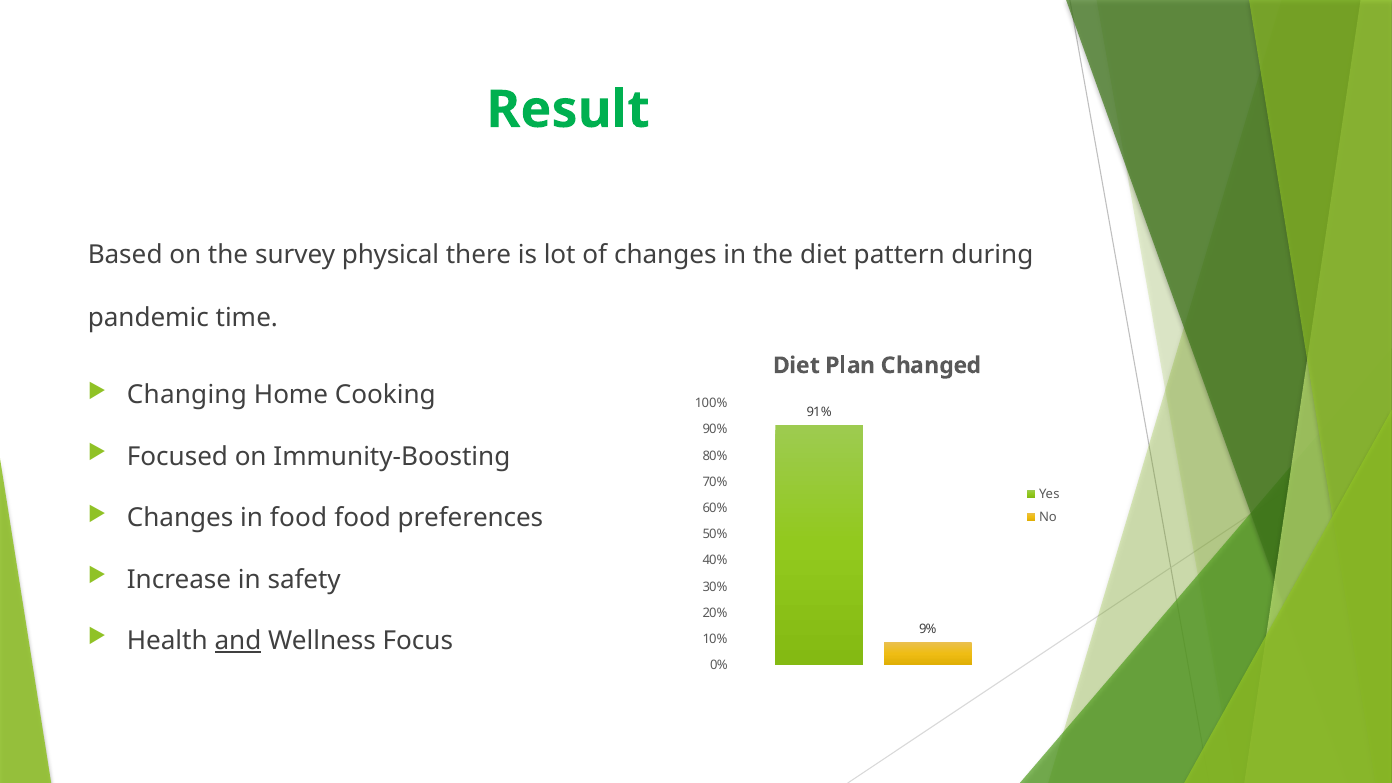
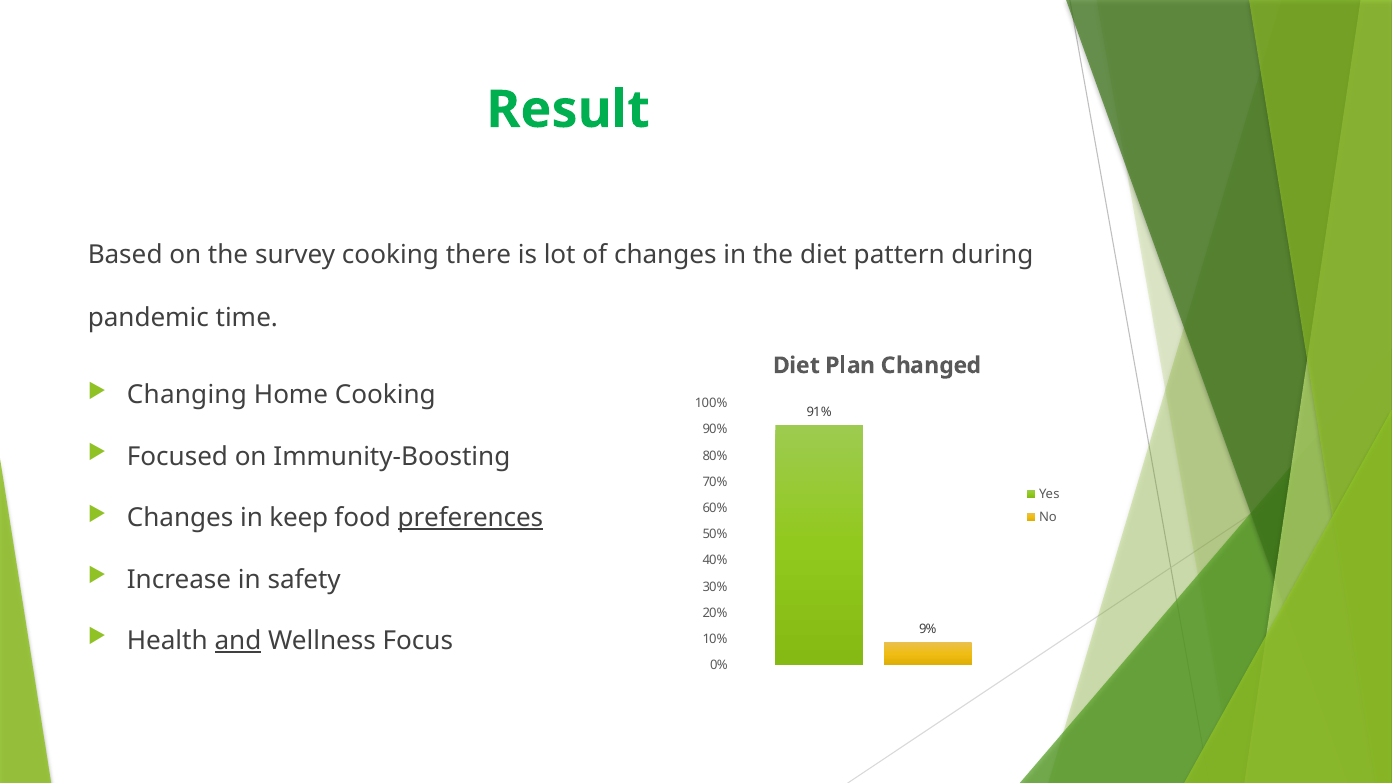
survey physical: physical -> cooking (390, 255)
in food: food -> keep (299, 518)
preferences underline: none -> present (470, 518)
